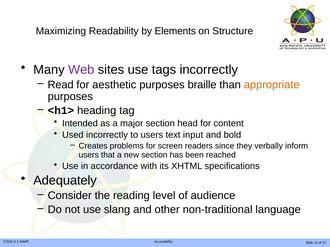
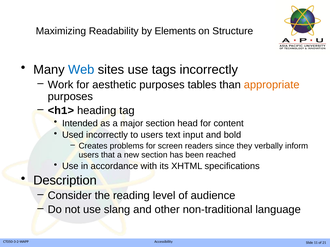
Web colour: purple -> blue (81, 70)
Read: Read -> Work (61, 85)
braille: braille -> tables (202, 85)
Adequately: Adequately -> Description (65, 181)
